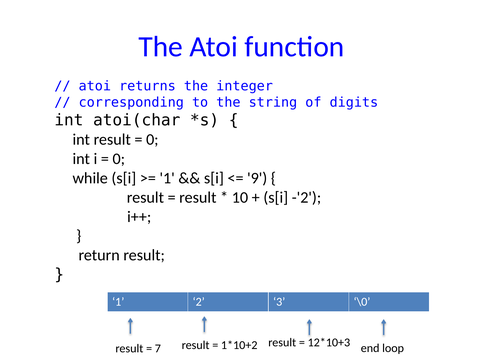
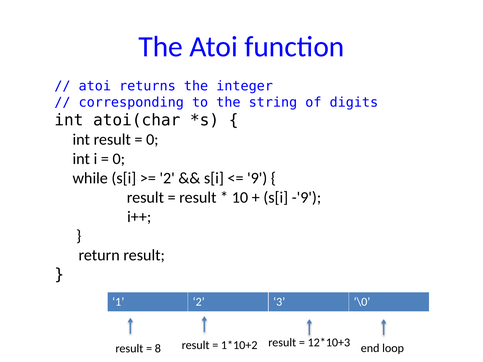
1: 1 -> 2 (167, 178)
-'2: -'2 -> -'9 (306, 198)
7: 7 -> 8 (158, 349)
